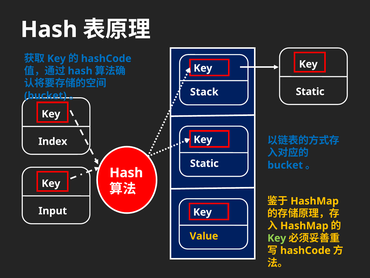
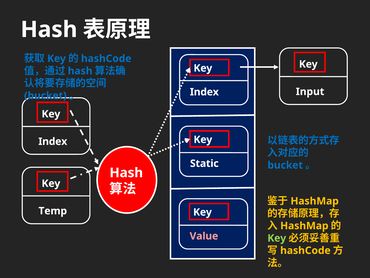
Static: Static -> Input (310, 91)
Stack: Stack -> Index (204, 92)
Input: Input -> Temp (53, 211)
Value colour: yellow -> pink (204, 236)
